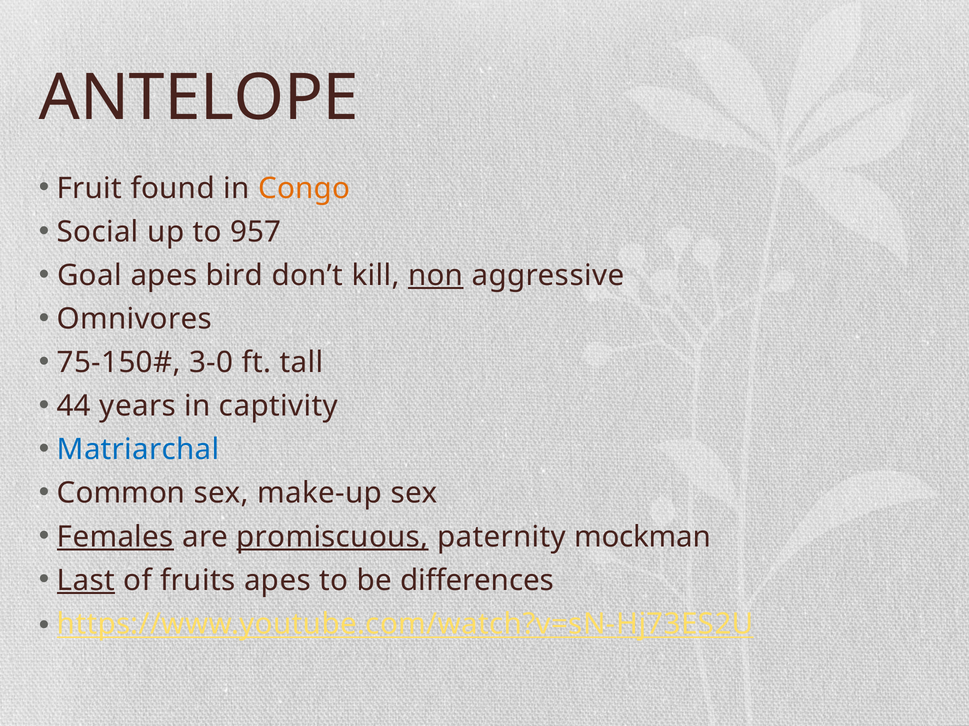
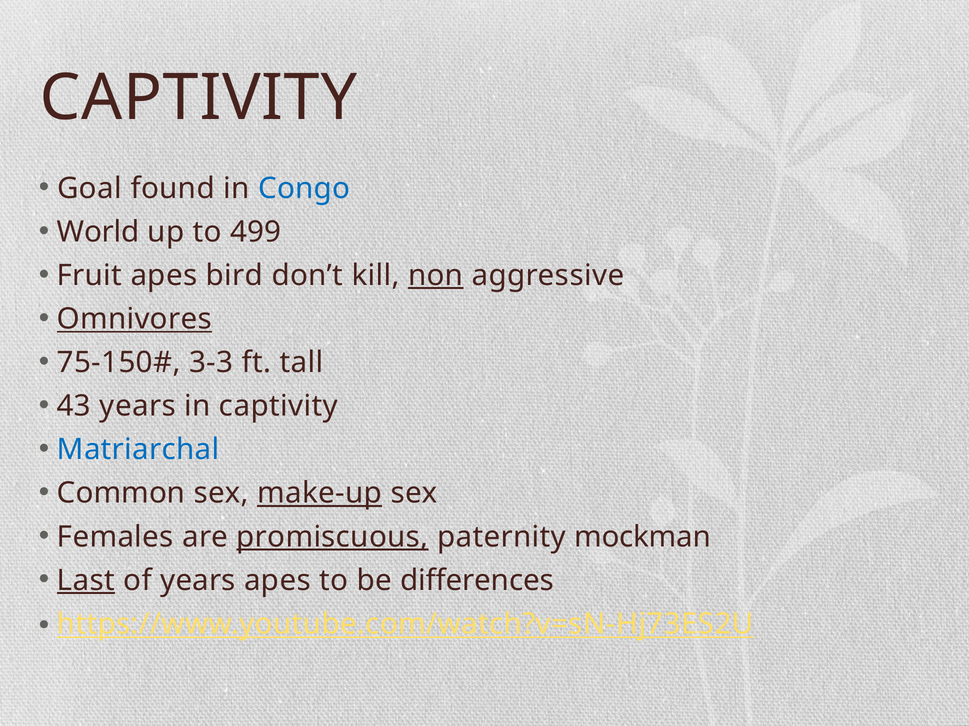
ANTELOPE: ANTELOPE -> CAPTIVITY (198, 98)
Fruit: Fruit -> Goal (89, 188)
Congo colour: orange -> blue (304, 188)
Social: Social -> World (98, 232)
957: 957 -> 499 (256, 232)
Goal: Goal -> Fruit (89, 276)
Omnivores underline: none -> present (134, 319)
3-0: 3-0 -> 3-3 (211, 363)
44: 44 -> 43 (74, 407)
make-up underline: none -> present (320, 494)
Females underline: present -> none (115, 537)
of fruits: fruits -> years (198, 581)
